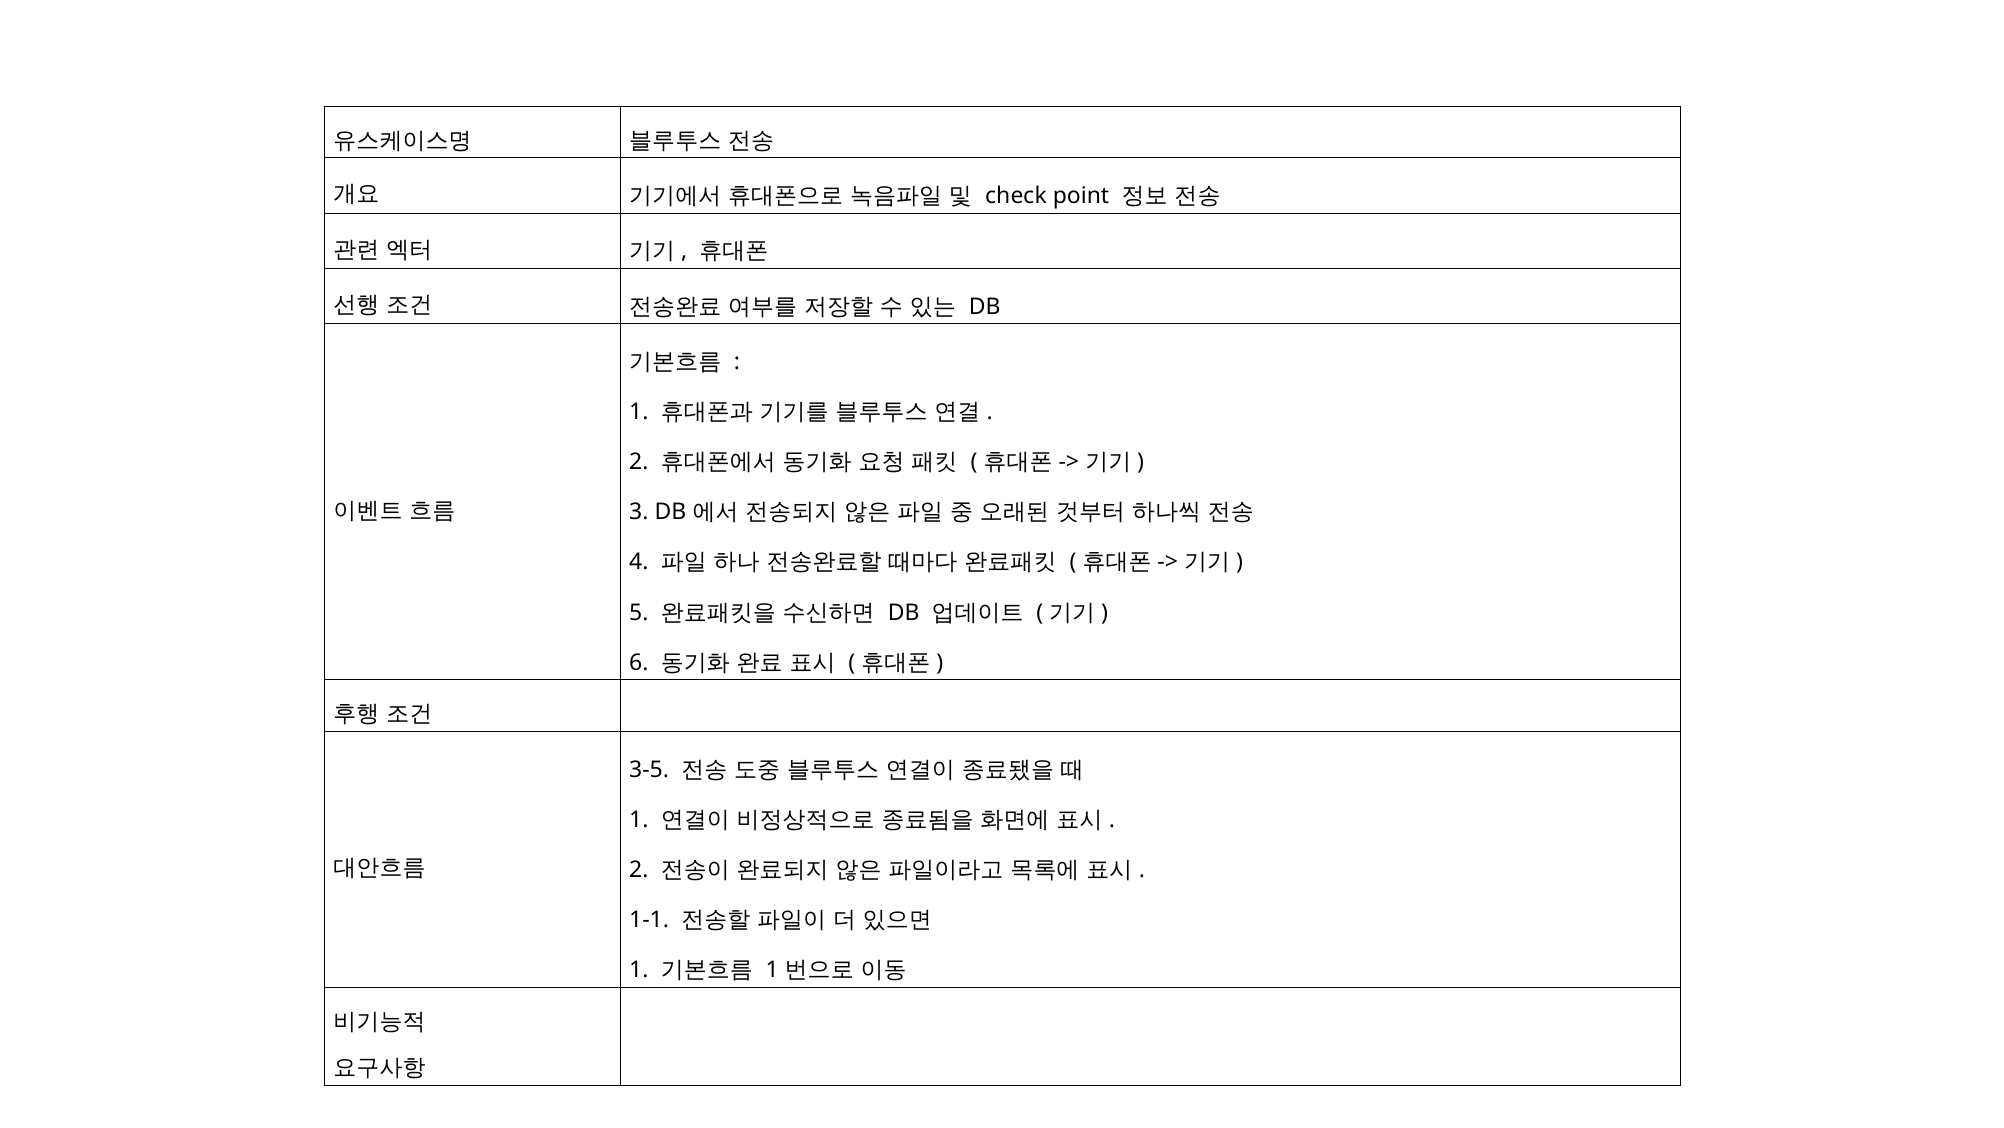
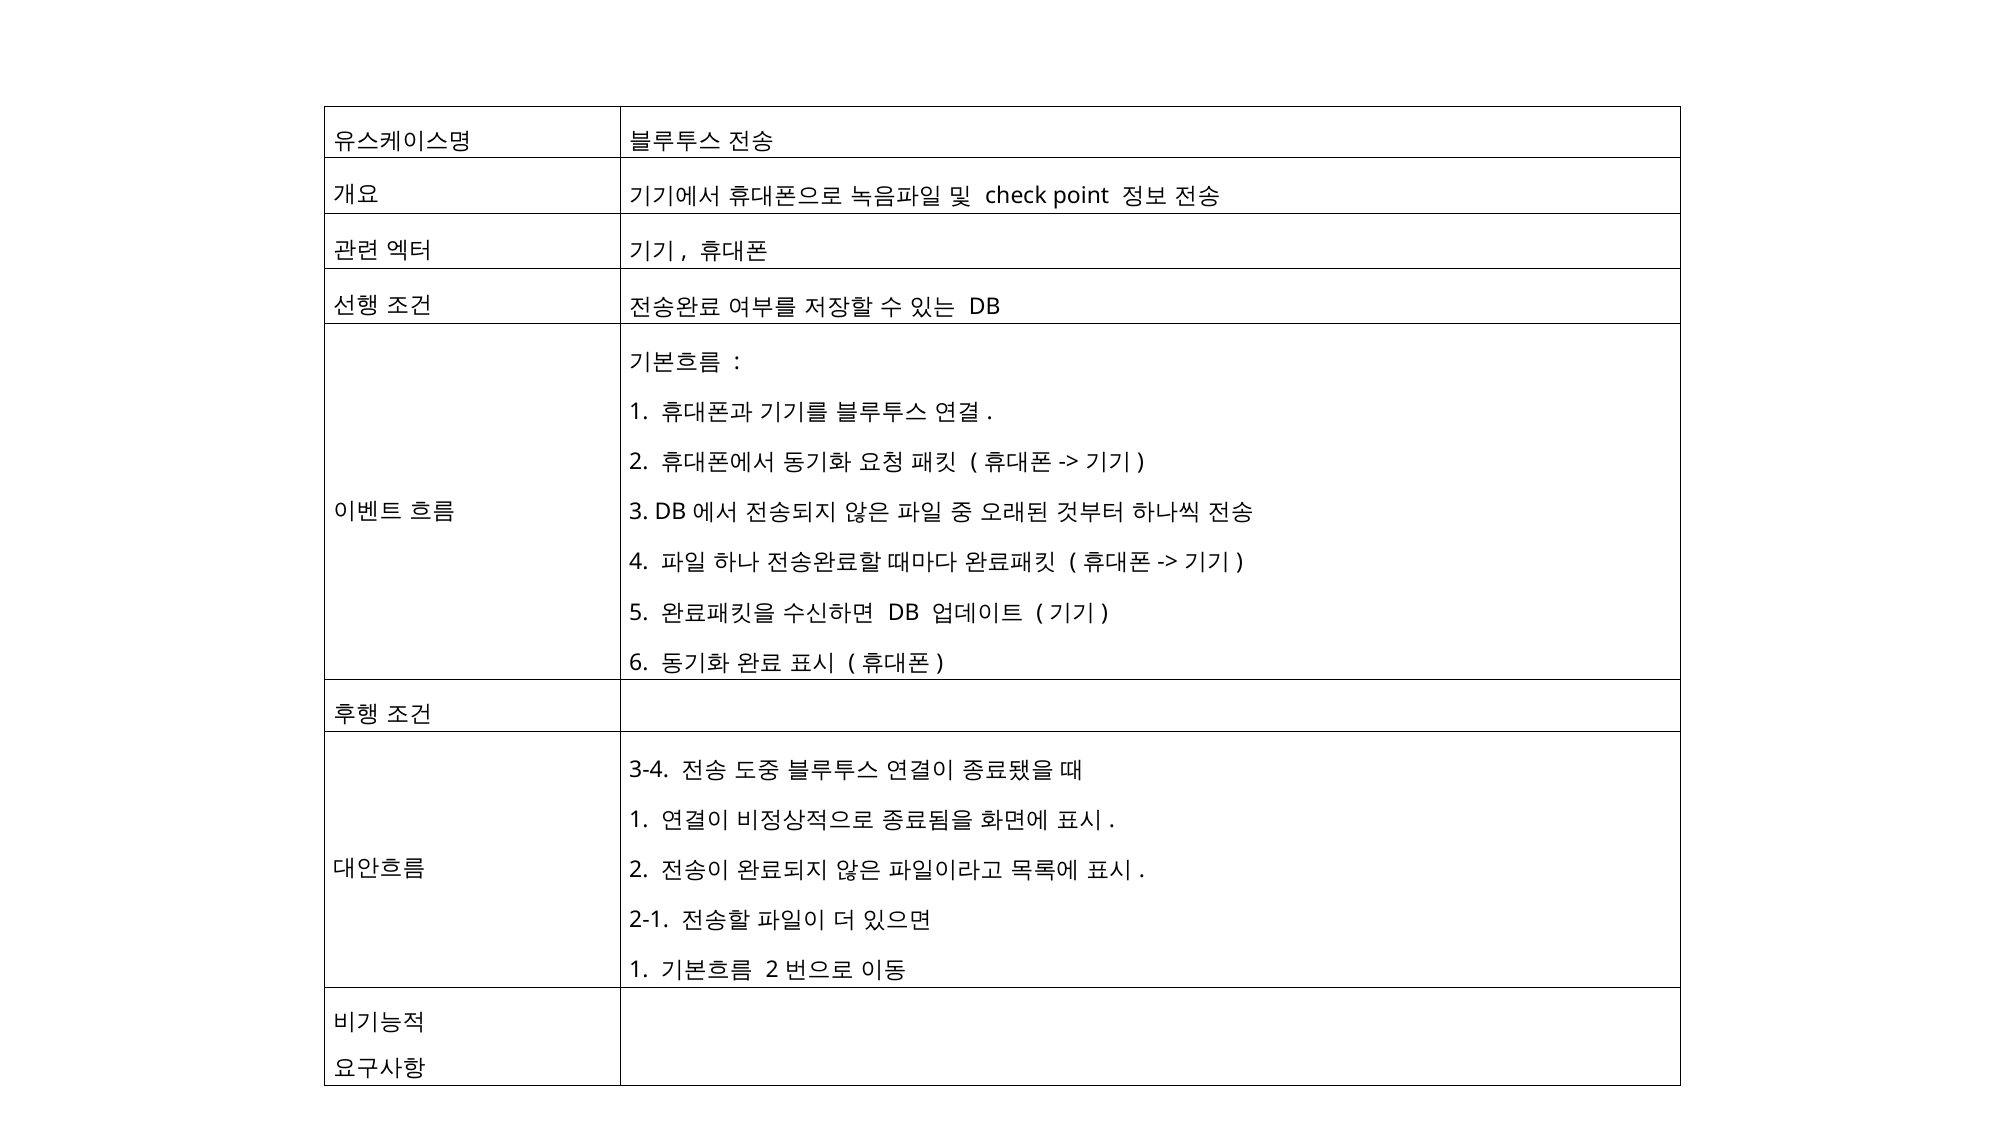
3-5: 3-5 -> 3-4 (649, 769)
1-1: 1-1 -> 2-1 (649, 919)
1: 1 -> 2 (772, 969)
